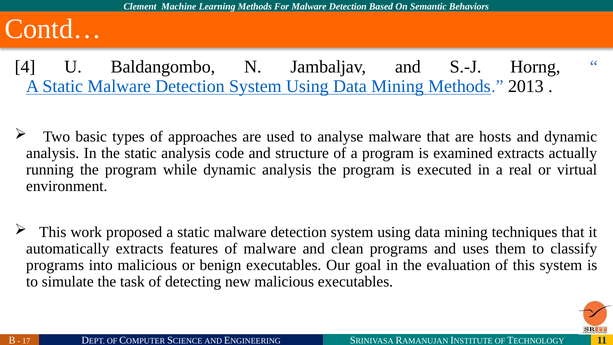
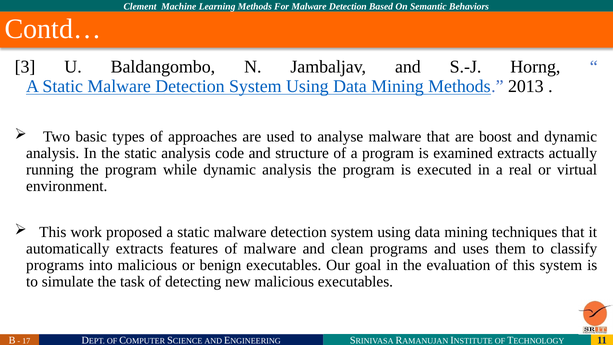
4: 4 -> 3 (25, 67)
hosts: hosts -> boost (495, 136)
